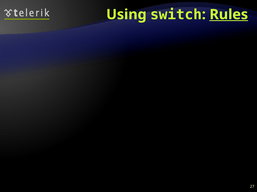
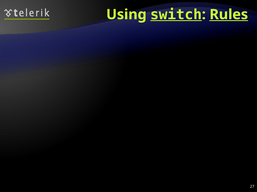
switch underline: none -> present (176, 15)
